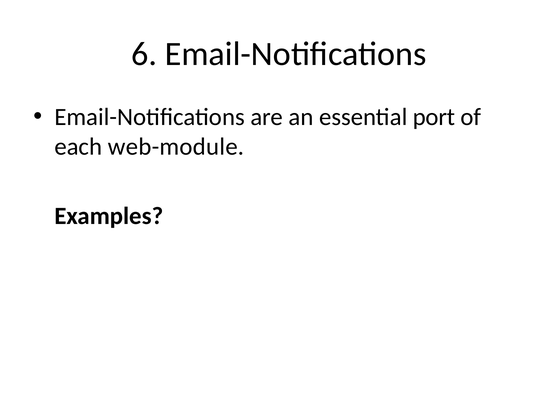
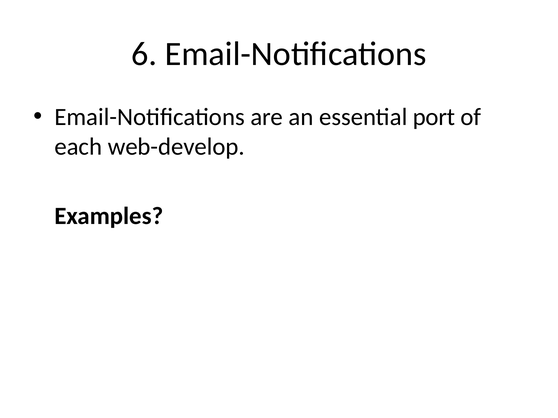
web-module: web-module -> web-develop (176, 147)
